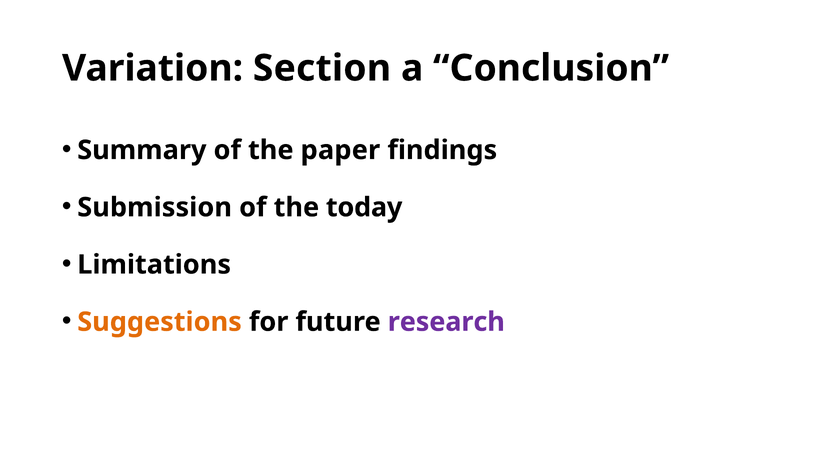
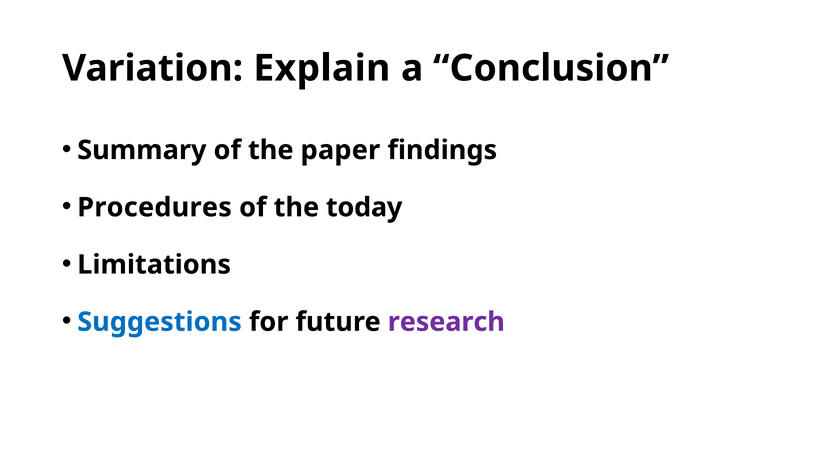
Section: Section -> Explain (322, 68)
Submission: Submission -> Procedures (155, 208)
Suggestions colour: orange -> blue (159, 322)
